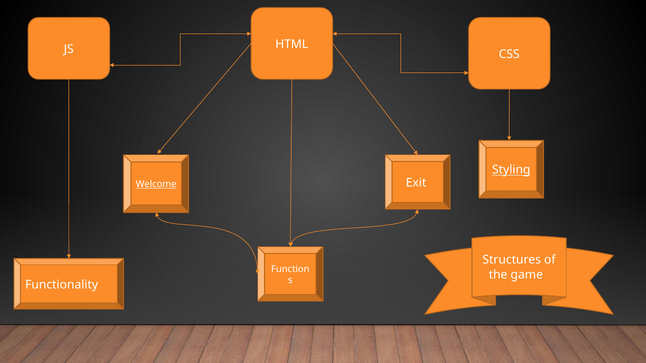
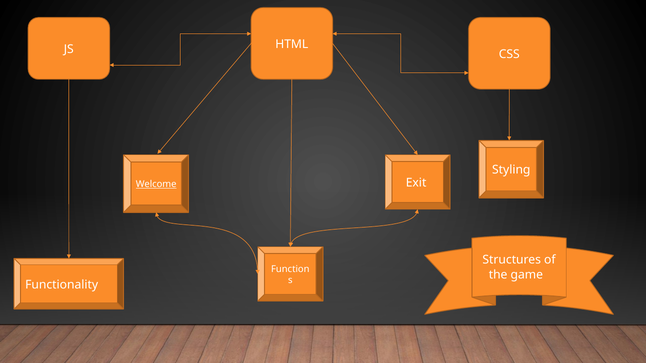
Styling underline: present -> none (511, 170)
